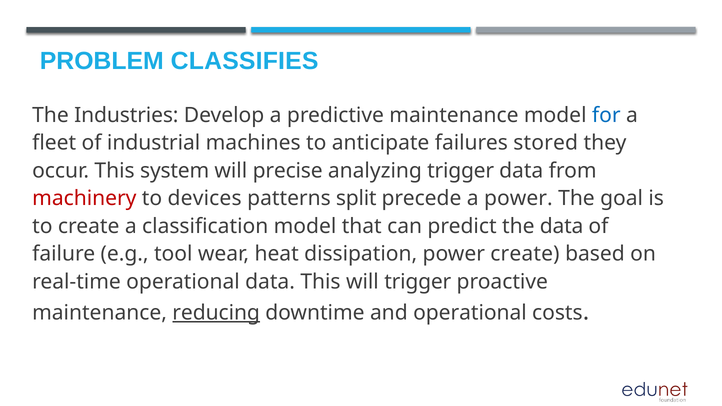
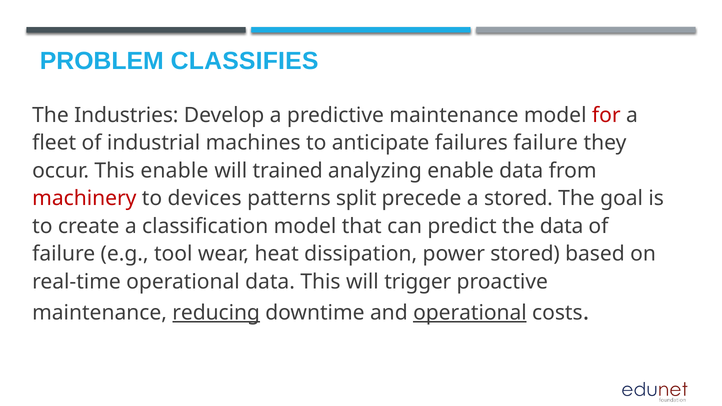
for colour: blue -> red (606, 115)
failures stored: stored -> failure (546, 143)
This system: system -> enable (174, 171)
precise: precise -> trained (288, 171)
analyzing trigger: trigger -> enable (461, 171)
a power: power -> stored (518, 198)
power create: create -> stored (525, 254)
operational underline: none -> present (470, 313)
